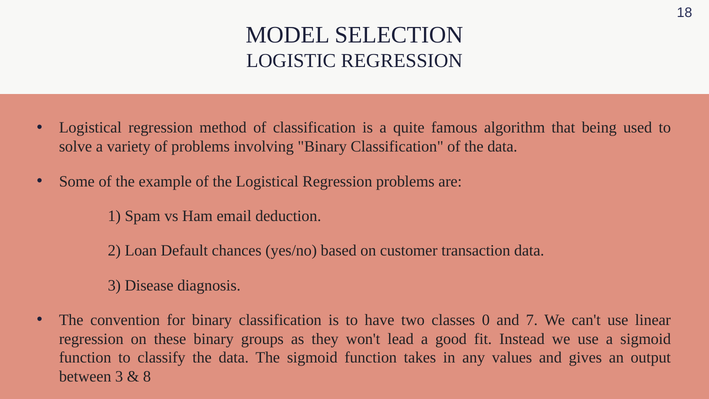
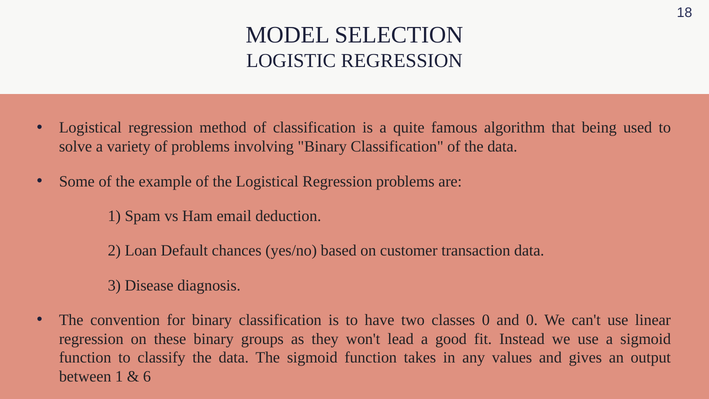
and 7: 7 -> 0 (532, 320)
between 3: 3 -> 1 (119, 377)
8: 8 -> 6 (147, 377)
